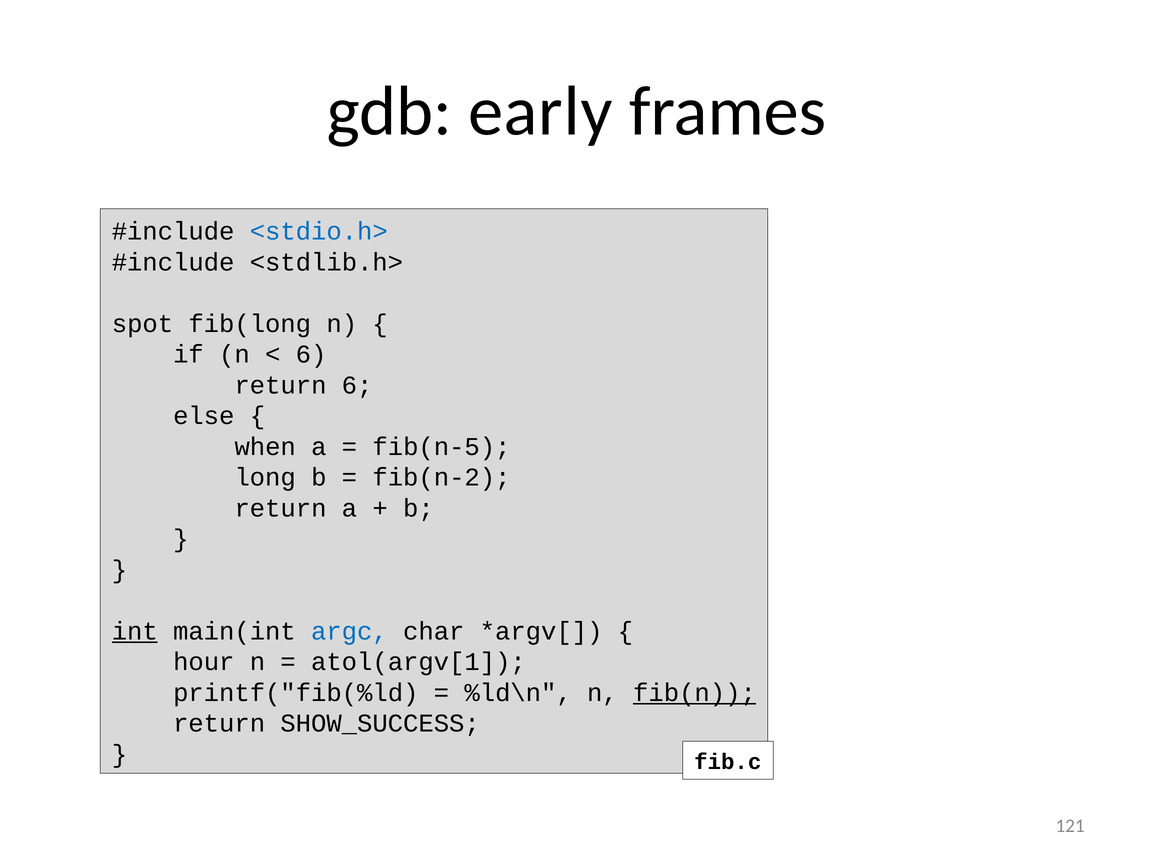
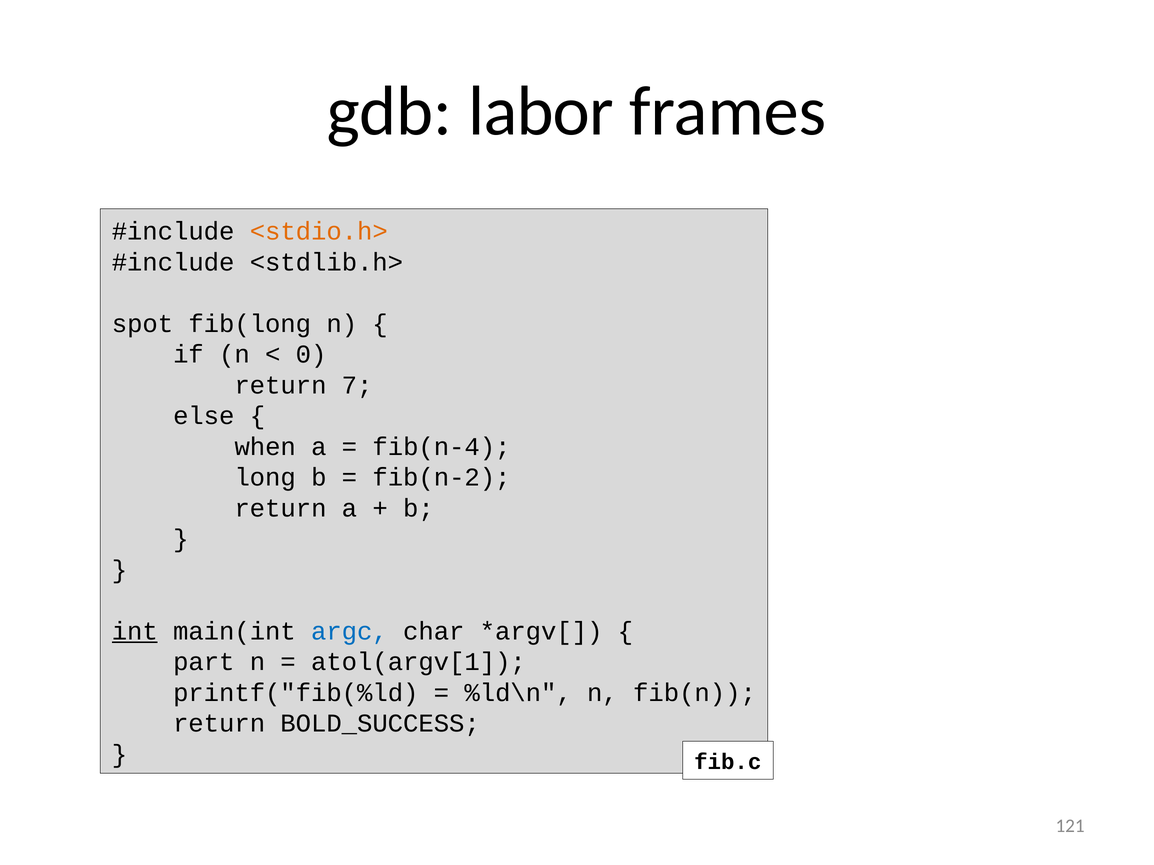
early: early -> labor (541, 112)
<stdio.h> colour: blue -> orange (319, 232)
6: 6 -> 0 (311, 355)
return 6: 6 -> 7 (357, 385)
fib(n-5: fib(n-5 -> fib(n-4 (441, 447)
hour: hour -> part (204, 662)
fib(n underline: present -> none (694, 693)
SHOW_SUCCESS: SHOW_SUCCESS -> BOLD_SUCCESS (380, 724)
